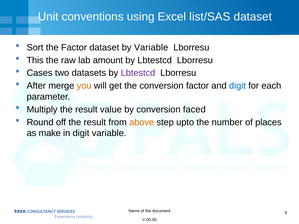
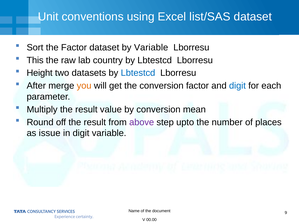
amount: amount -> country (108, 60)
Cases: Cases -> Height (40, 73)
Lbtestcd colour: purple -> blue (138, 73)
faced: faced -> mean (194, 110)
above colour: orange -> purple (142, 122)
make: make -> issue (50, 133)
